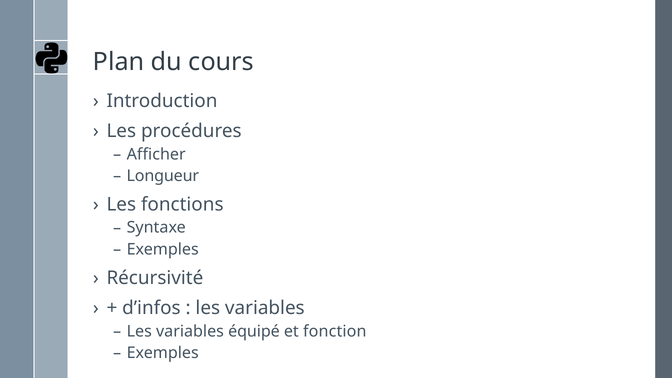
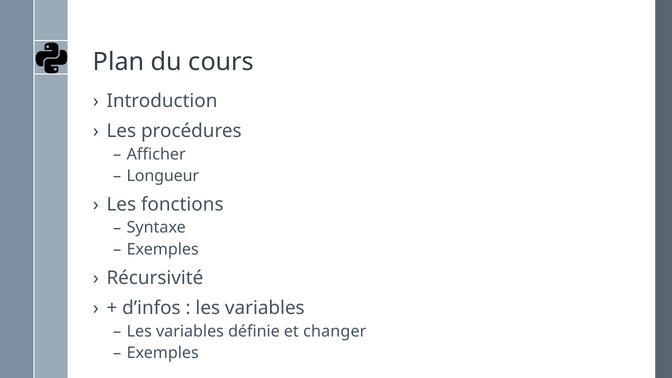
équipé: équipé -> définie (254, 331)
fonction: fonction -> changer (335, 331)
